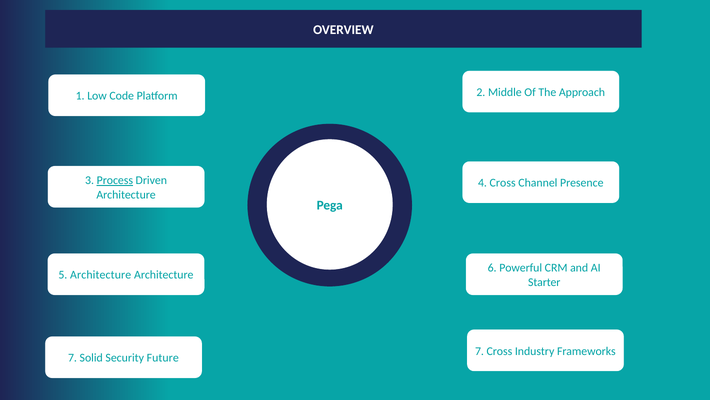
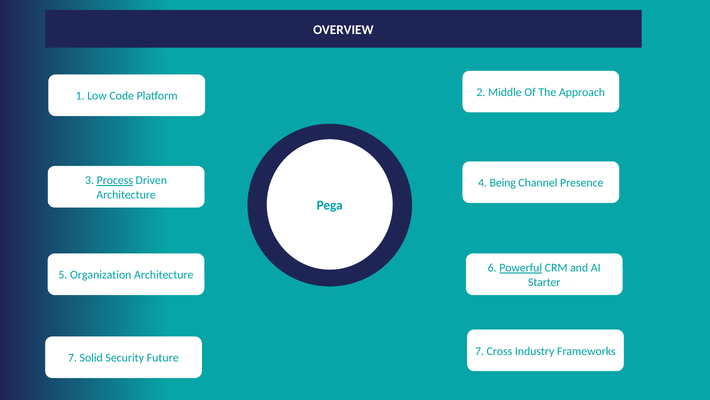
4 Cross: Cross -> Being (503, 183)
Powerful underline: none -> present (521, 268)
5 Architecture: Architecture -> Organization (101, 275)
